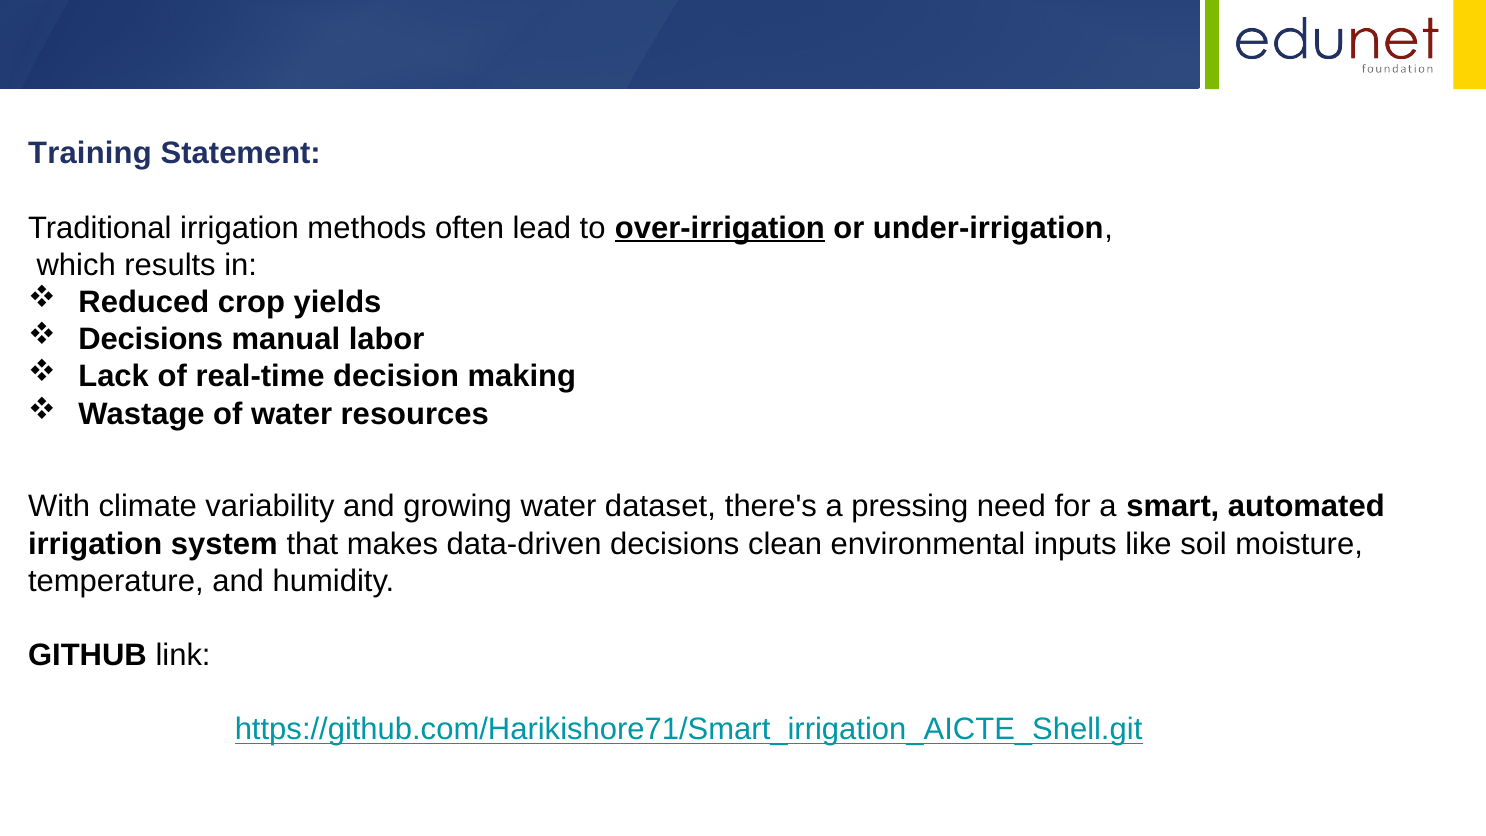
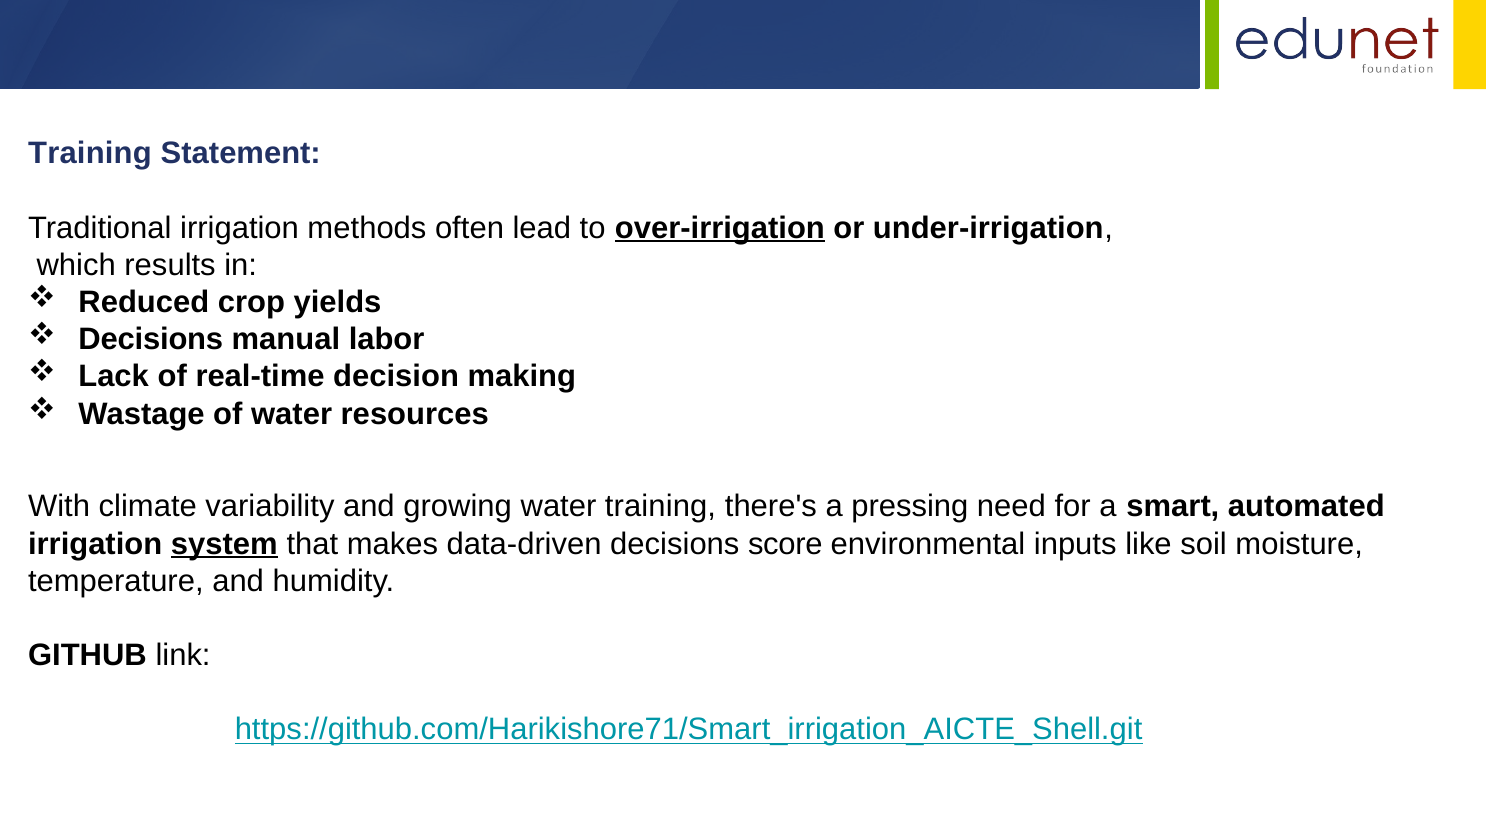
water dataset: dataset -> training (660, 507)
system underline: none -> present (224, 544)
clean: clean -> score (785, 544)
